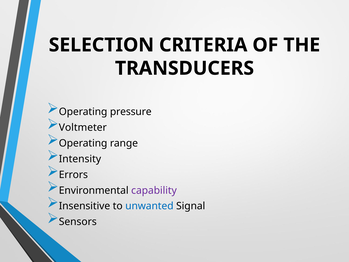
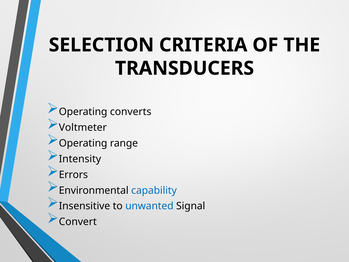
pressure: pressure -> converts (131, 112)
capability colour: purple -> blue (154, 190)
Sensors: Sensors -> Convert (78, 222)
